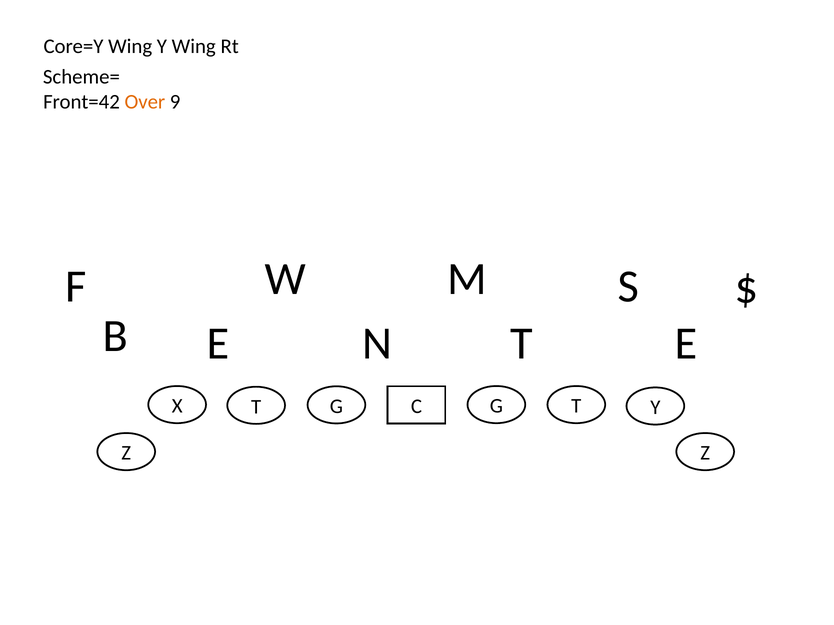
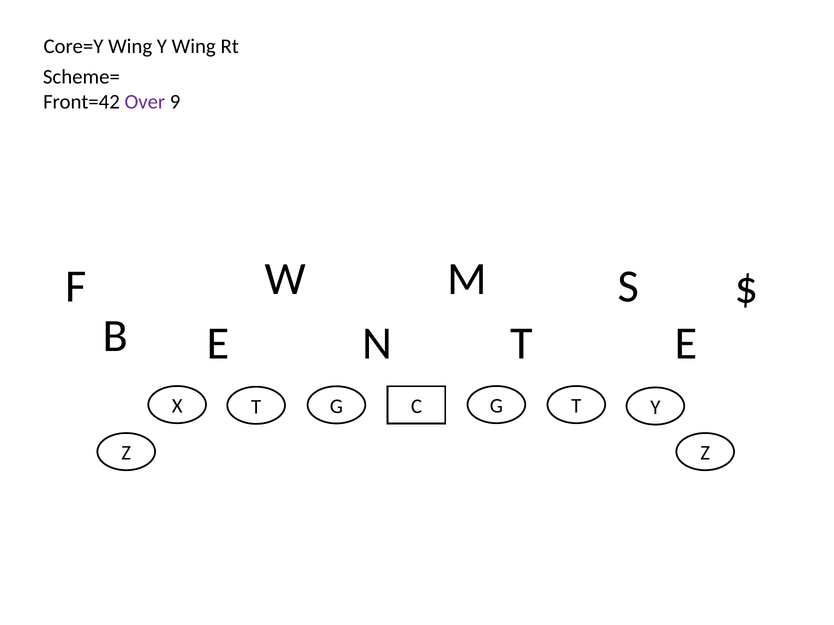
Over colour: orange -> purple (145, 102)
